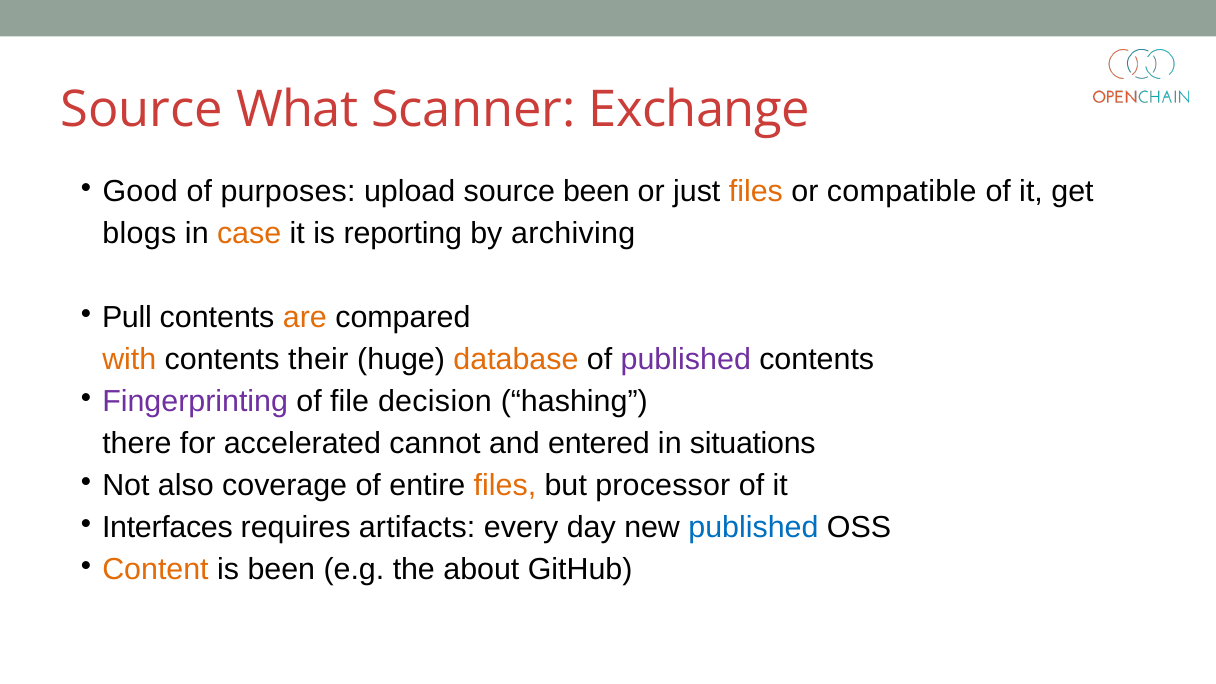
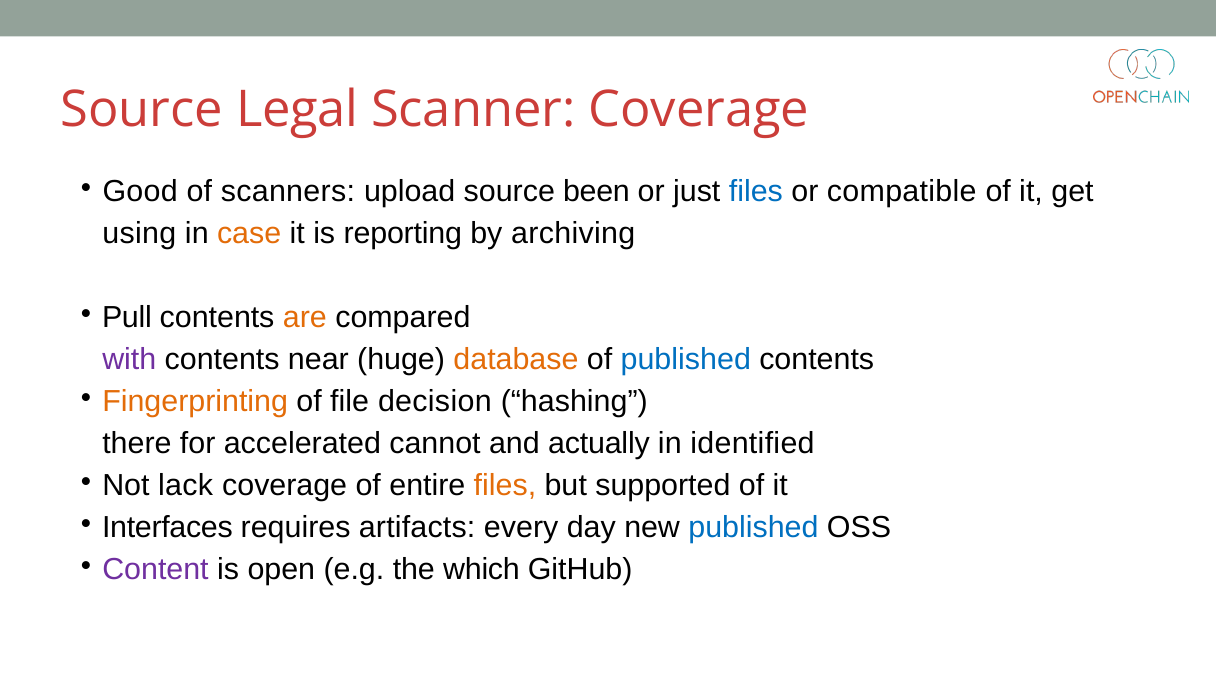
What: What -> Legal (297, 110)
Scanner Exchange: Exchange -> Coverage (699, 110)
purposes: purposes -> scanners (288, 192)
files colour: orange -> blue (756, 192)
blogs: blogs -> using (139, 234)
with colour: orange -> purple (129, 360)
their: their -> near (318, 360)
published colour: purple -> blue (686, 360)
Fingerprinting colour: purple -> orange (195, 402)
entered: entered -> actually (599, 443)
situations: situations -> identified (752, 443)
also: also -> lack (186, 485)
processor: processor -> supported (663, 485)
Content colour: orange -> purple (155, 569)
is been: been -> open (281, 569)
about: about -> which (482, 569)
